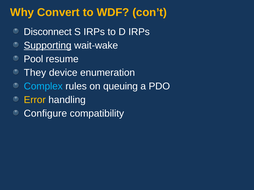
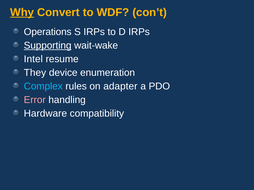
Why underline: none -> present (22, 12)
Disconnect: Disconnect -> Operations (48, 32)
Pool: Pool -> Intel (33, 59)
queuing: queuing -> adapter (120, 86)
Error colour: yellow -> pink (35, 100)
Configure: Configure -> Hardware (45, 114)
